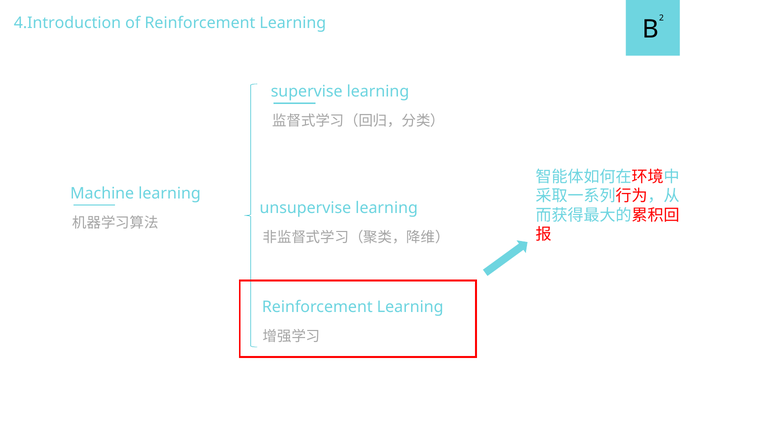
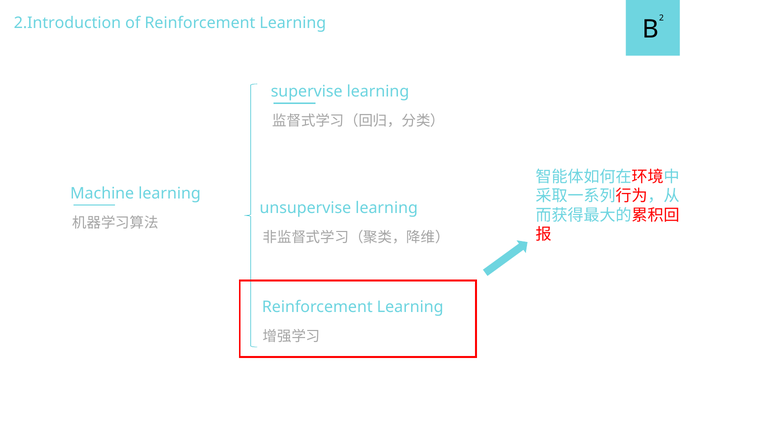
4.Introduction: 4.Introduction -> 2.Introduction (67, 23)
